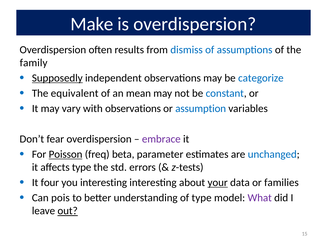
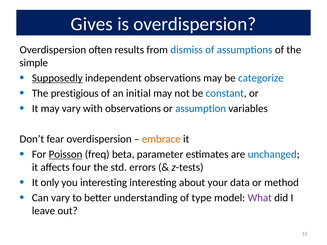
Make: Make -> Gives (92, 24)
family: family -> simple (34, 63)
equivalent: equivalent -> prestigious (75, 93)
mean: mean -> initial (138, 93)
embrace colour: purple -> orange (161, 139)
affects type: type -> four (81, 168)
four: four -> only (50, 183)
your underline: present -> none (218, 183)
families: families -> method (281, 183)
Can pois: pois -> vary (60, 198)
out underline: present -> none (68, 211)
